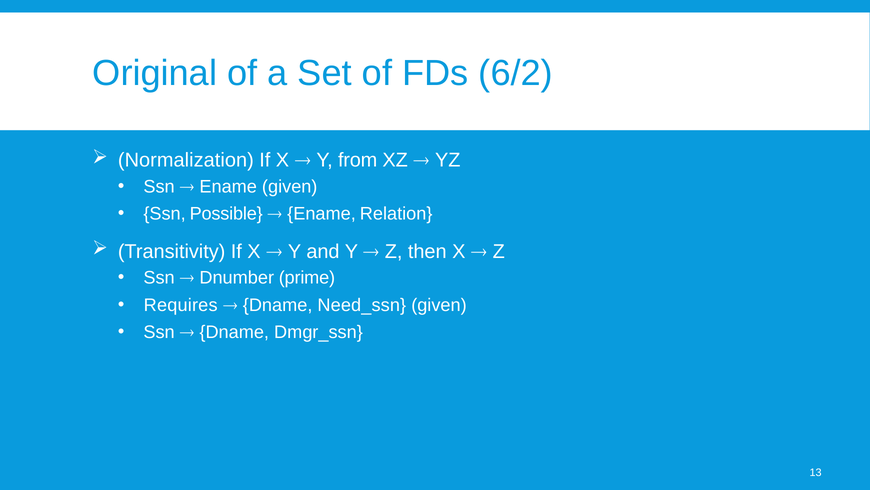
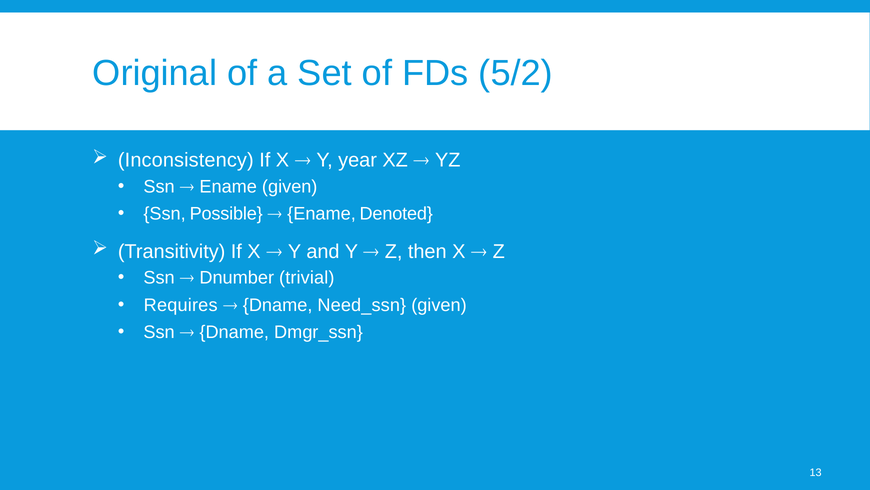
6/2: 6/2 -> 5/2 (516, 73)
Normalization: Normalization -> Inconsistency (186, 160)
from: from -> year (358, 160)
Relation: Relation -> Denoted (396, 214)
prime: prime -> trivial (307, 278)
